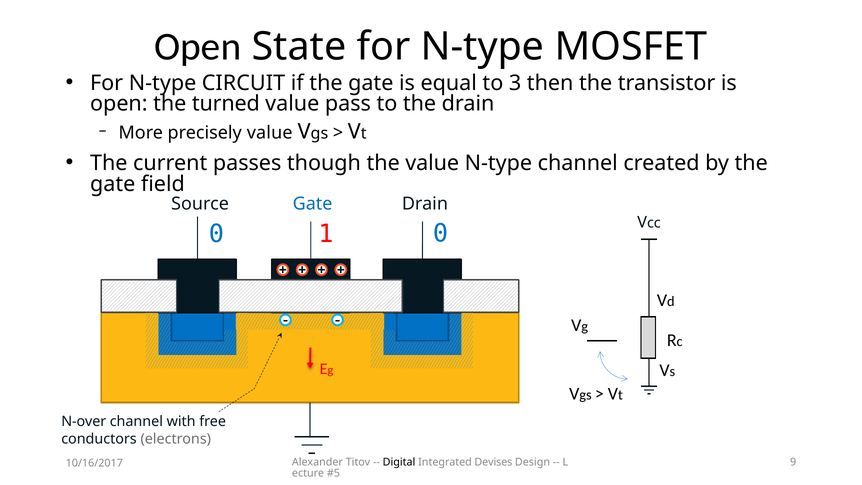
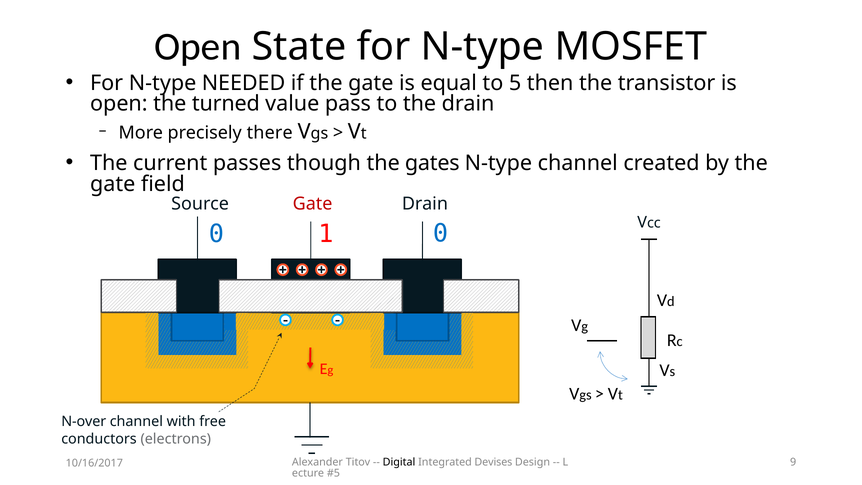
CIRCUIT: CIRCUIT -> NEEDED (244, 83)
3: 3 -> 5 (515, 83)
precisely value: value -> there (270, 133)
the value: value -> gates (432, 163)
Gate colour: blue -> red (313, 204)
